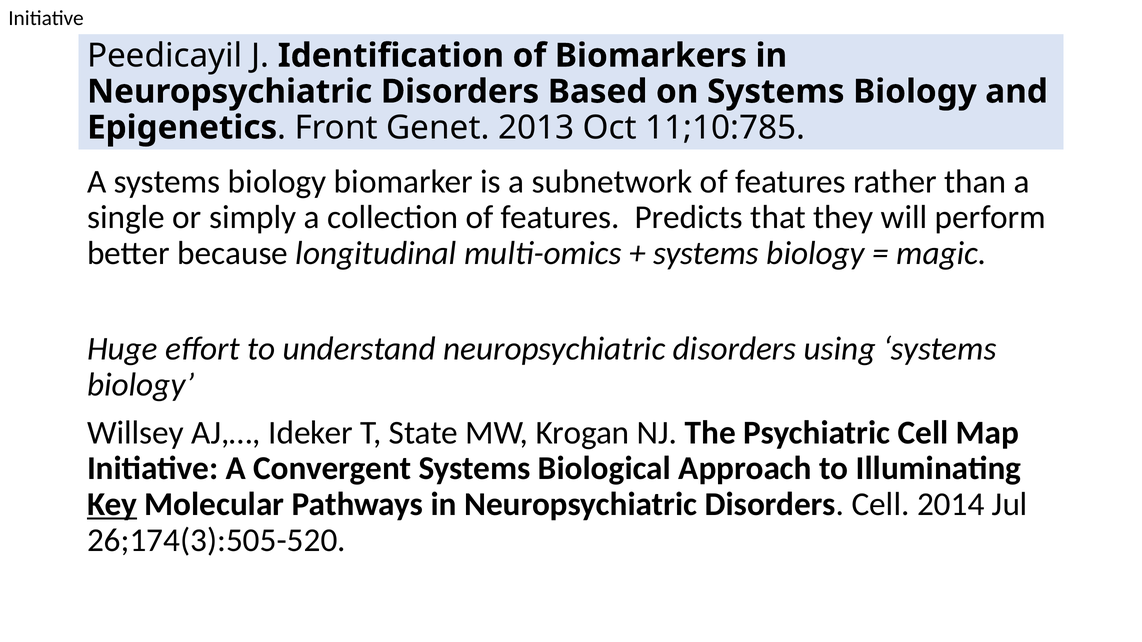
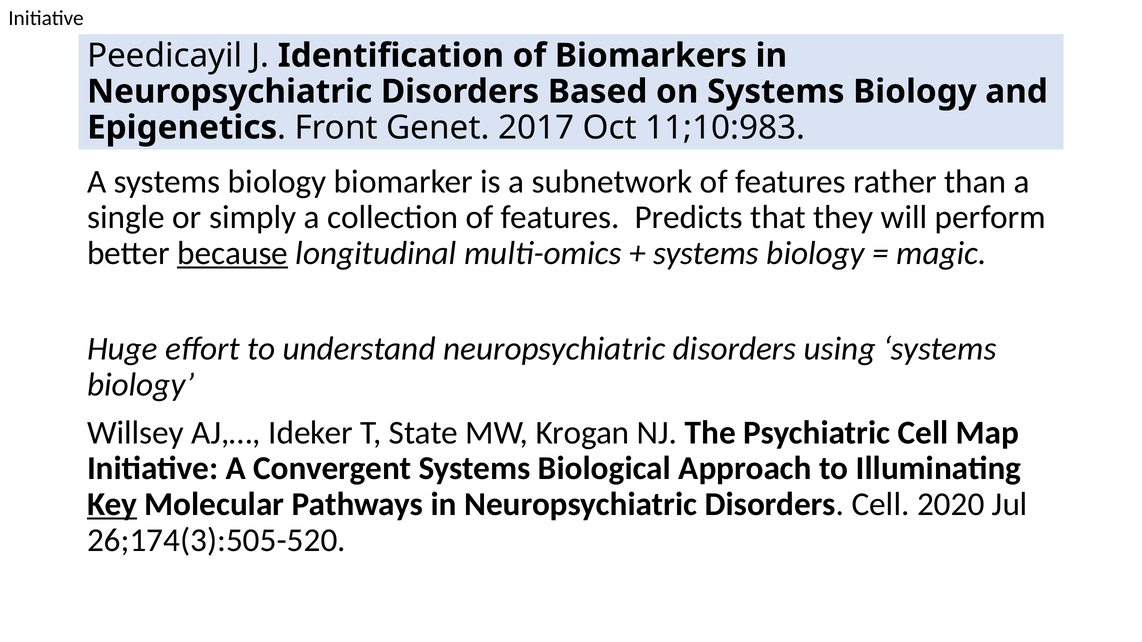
2013: 2013 -> 2017 (536, 128)
11;10:785: 11;10:785 -> 11;10:983 (725, 128)
because underline: none -> present (233, 254)
2014: 2014 -> 2020 (951, 505)
